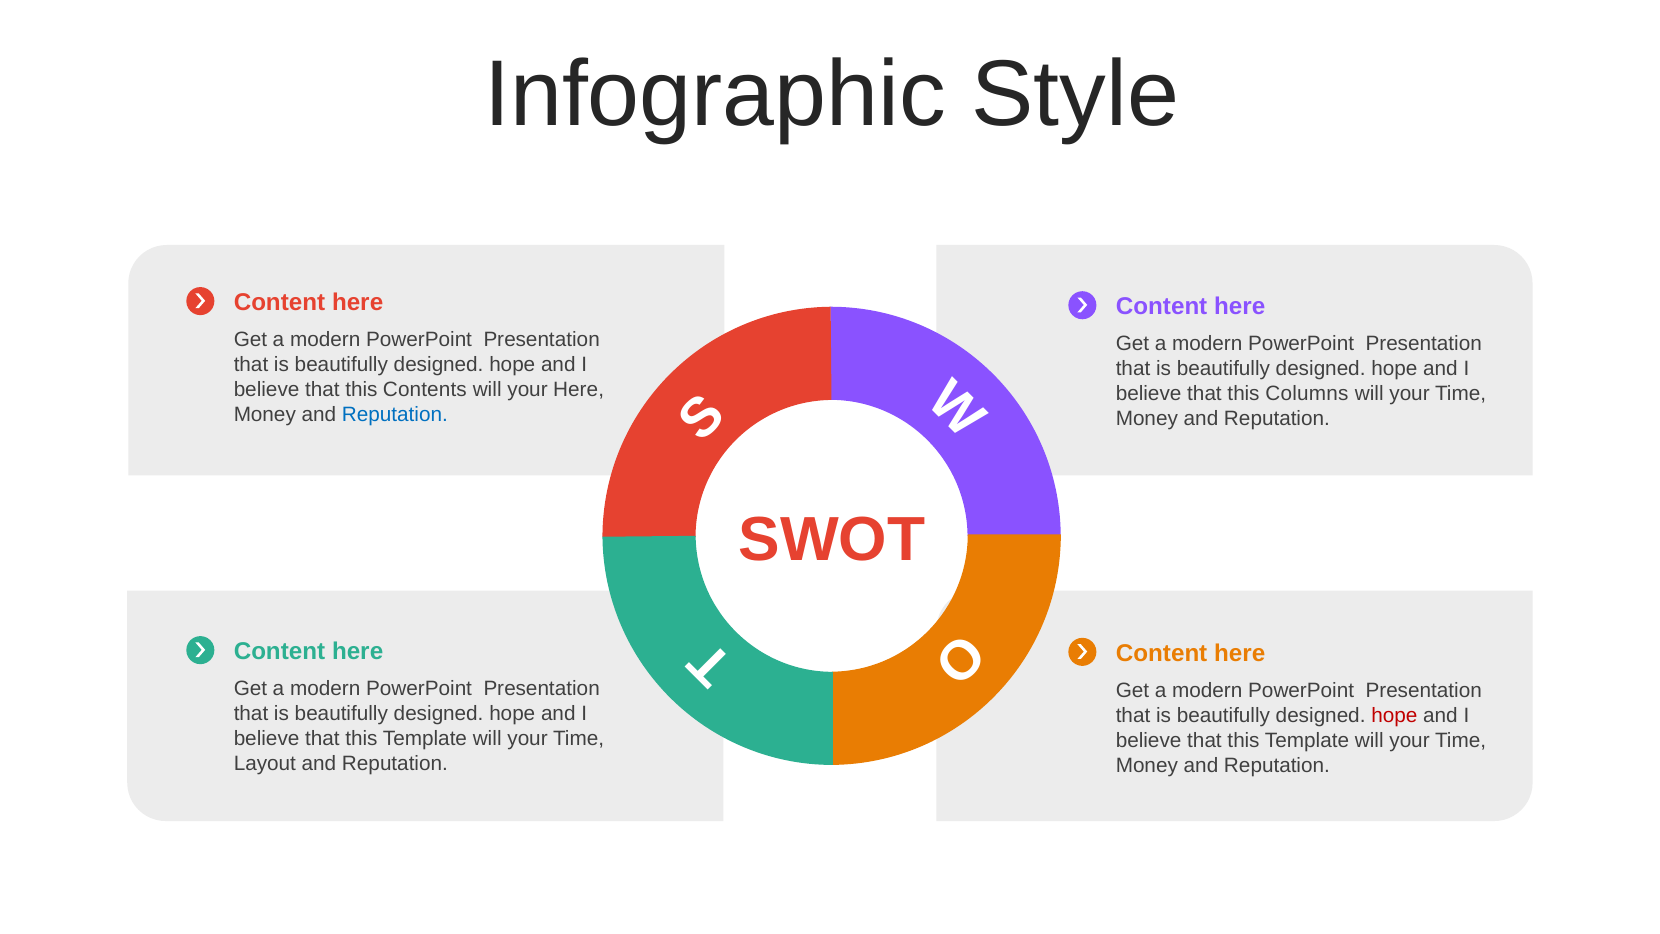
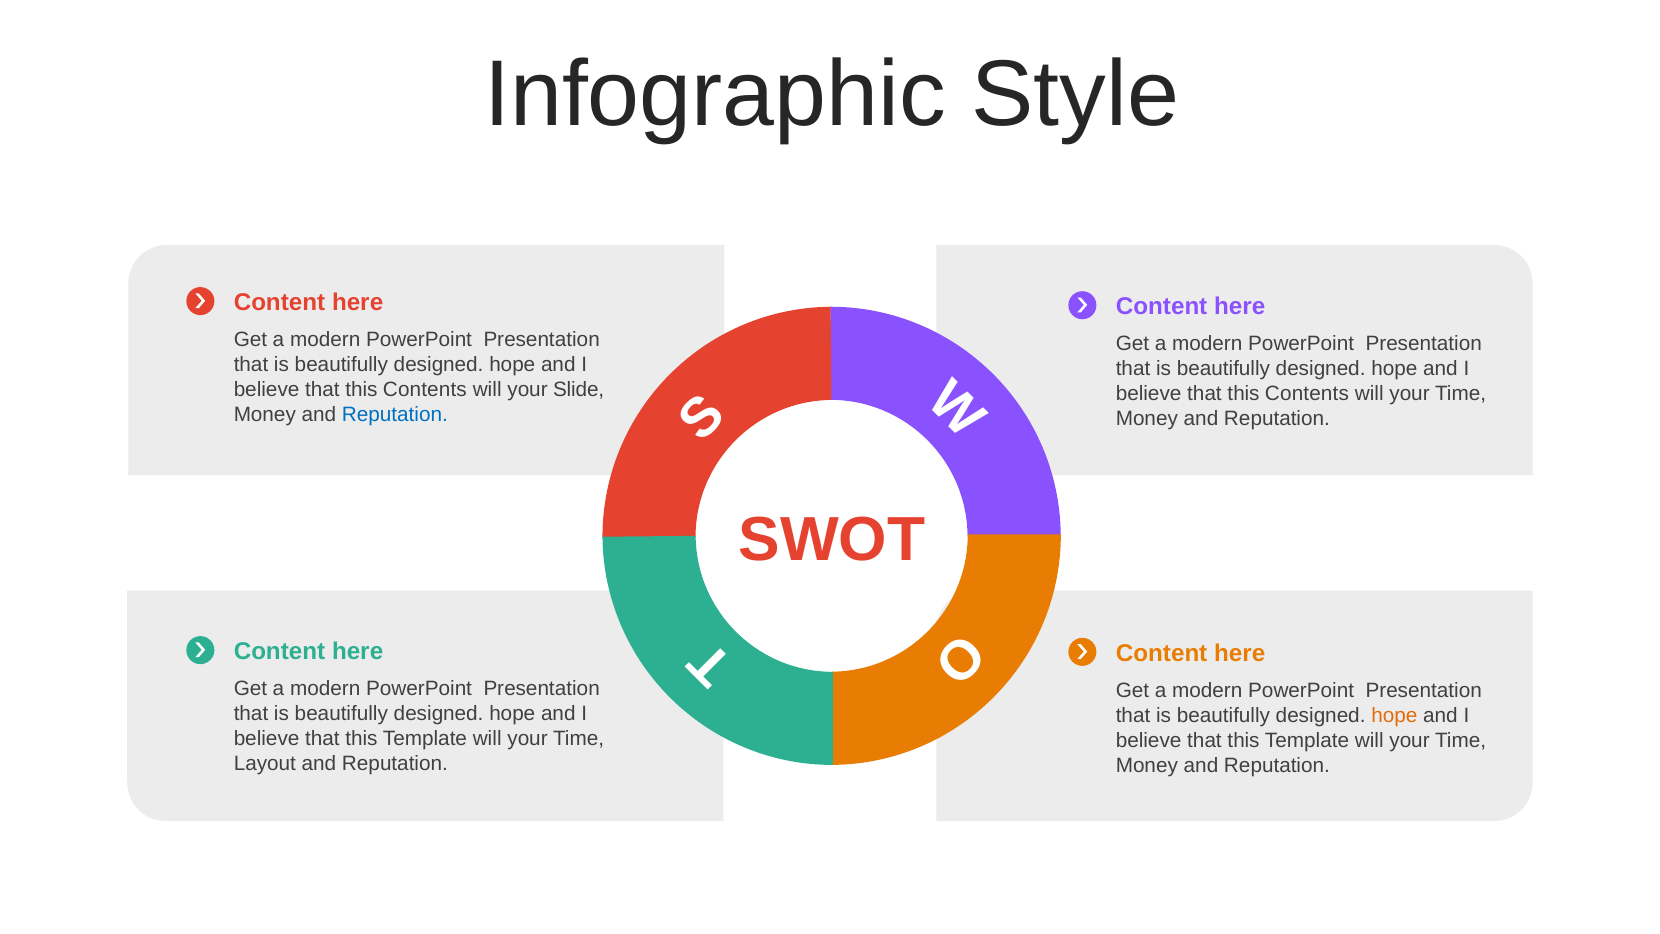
your Here: Here -> Slide (579, 390)
Columns: Columns -> Contents (1307, 394)
hope colour: red -> orange (1394, 715)
